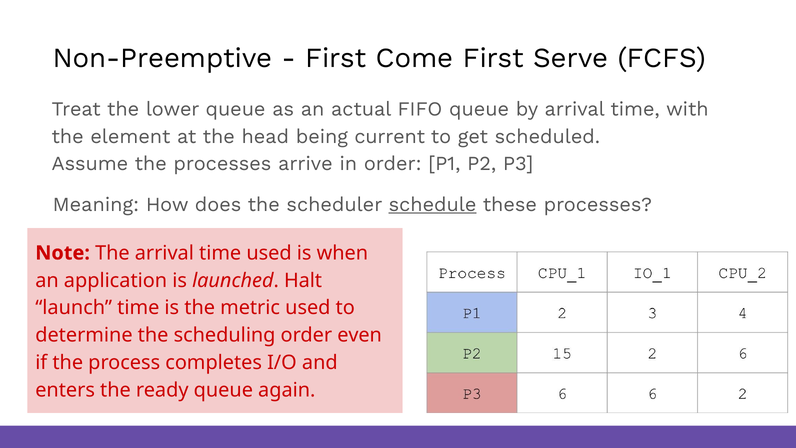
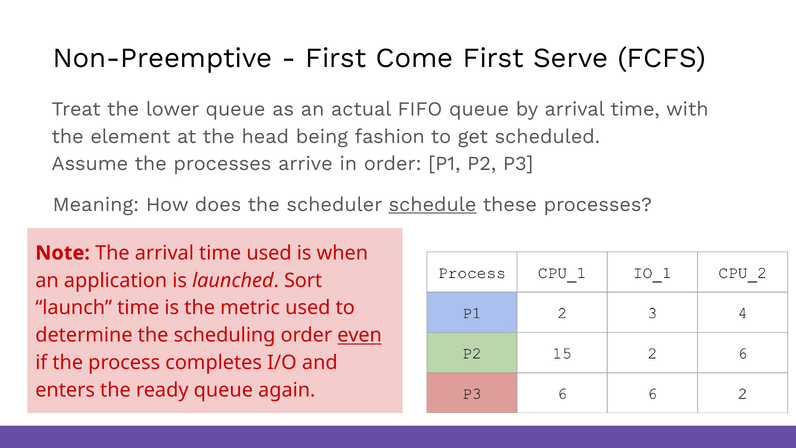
current: current -> fashion (390, 136)
Halt: Halt -> Sort (303, 280)
even underline: none -> present (360, 335)
